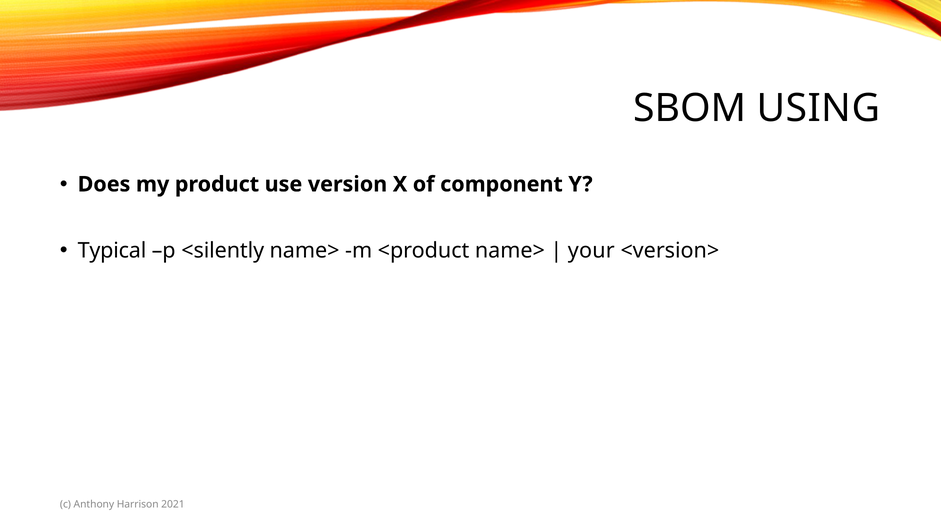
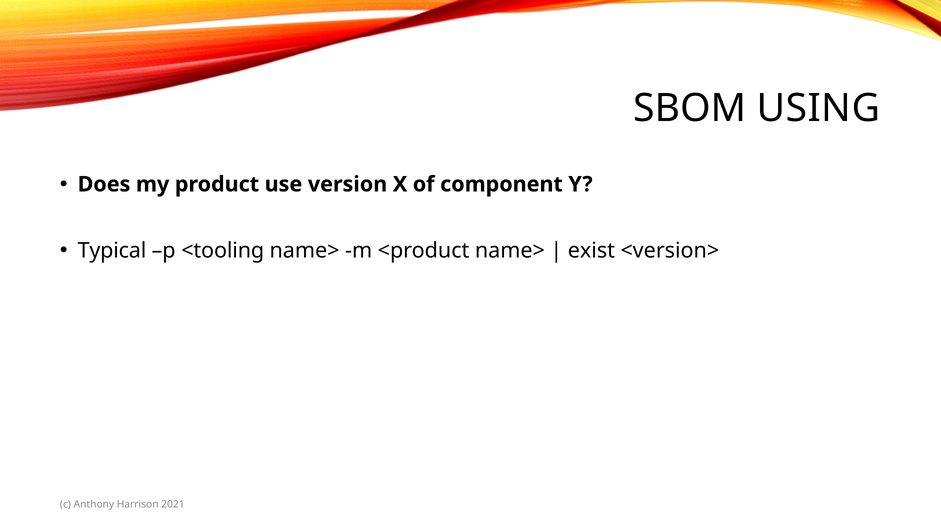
<silently: <silently -> <tooling (223, 251)
your: your -> exist (591, 251)
